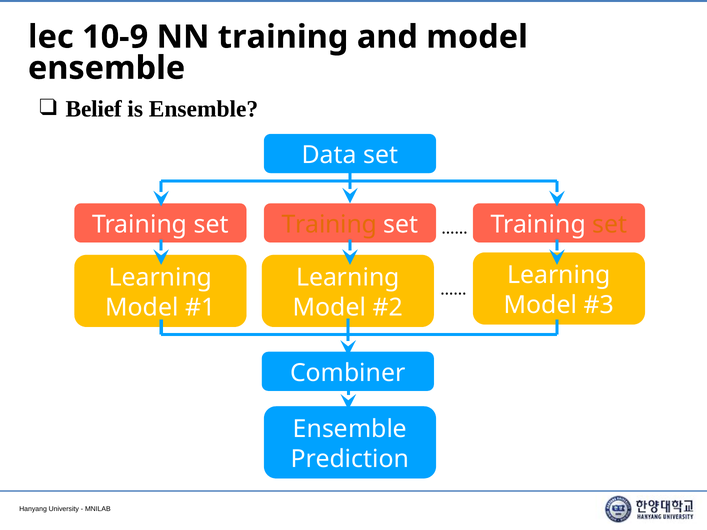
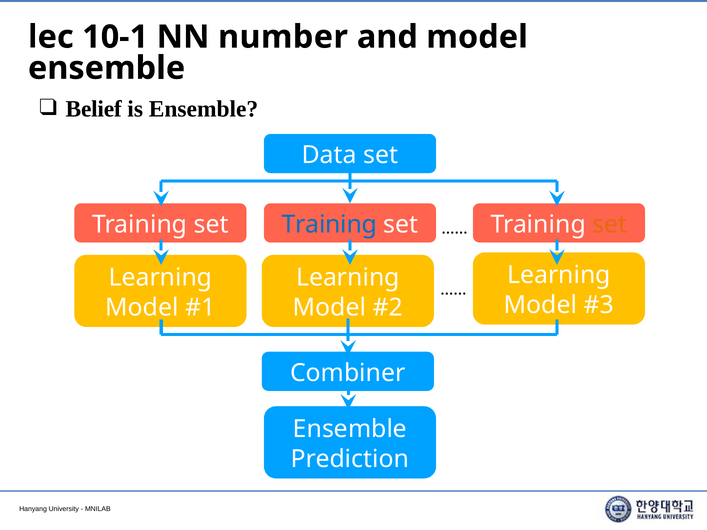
10-9: 10-9 -> 10-1 (115, 37)
NN training: training -> number (283, 37)
Training colour: orange -> blue (329, 225)
